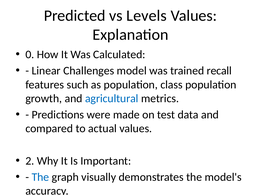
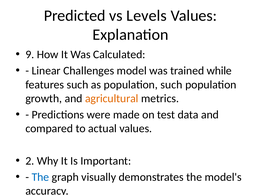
0: 0 -> 9 (30, 55)
recall: recall -> while (219, 71)
population class: class -> such (171, 85)
agricultural colour: blue -> orange (112, 99)
